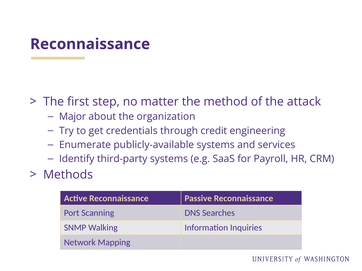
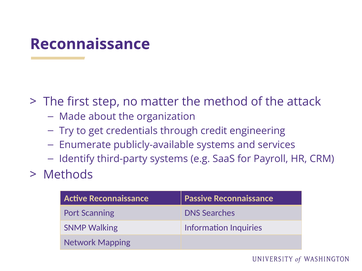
Major: Major -> Made (72, 117)
